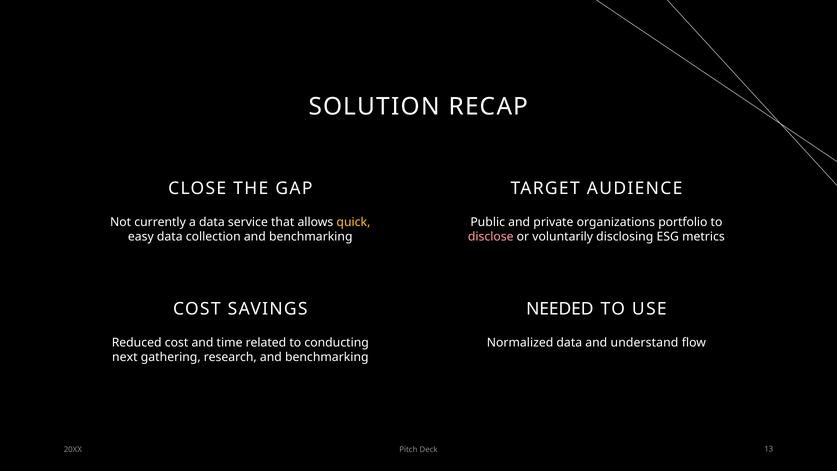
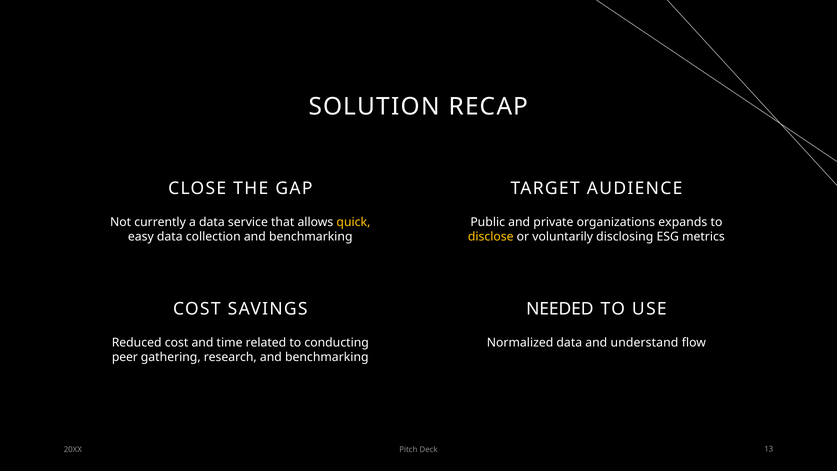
portfolio: portfolio -> expands (683, 222)
disclose colour: pink -> yellow (491, 237)
next: next -> peer (125, 357)
